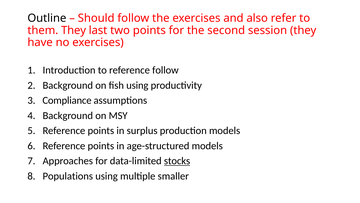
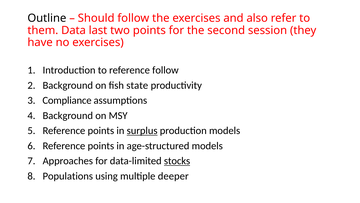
them They: They -> Data (74, 30)
fish using: using -> state (137, 85)
surplus underline: none -> present (142, 130)
smaller: smaller -> deeper (173, 176)
